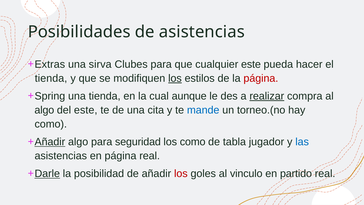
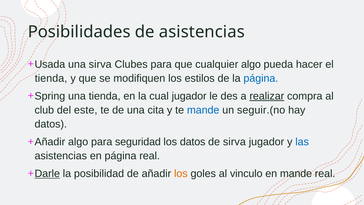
Extras: Extras -> Usada (50, 64)
cualquier este: este -> algo (251, 64)
los underline: present -> none (175, 78)
página colour: red -> blue (261, 78)
cual aunque: aunque -> jugador (189, 96)
algo: algo -> club (44, 110)
torneo.(no: torneo.(no -> seguir.(no (261, 110)
como: como -> datos (51, 124)
Añadir underline: present -> none (50, 142)
los como: como -> datos (193, 142)
de tabla: tabla -> sirva (234, 142)
los colour: red -> orange (181, 173)
en partido: partido -> mande (296, 173)
